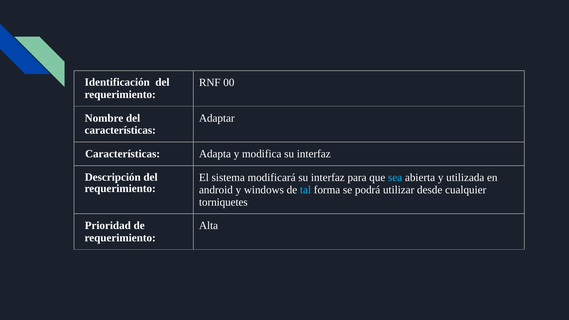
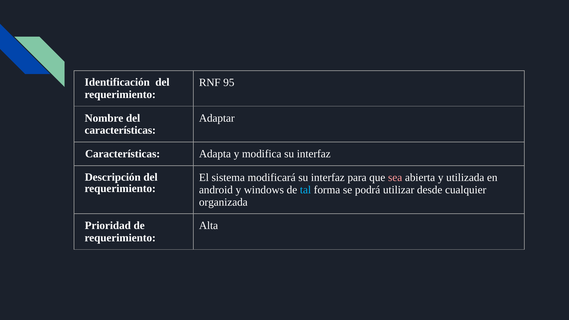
00: 00 -> 95 (229, 83)
sea colour: light blue -> pink (395, 178)
torniquetes: torniquetes -> organizada (223, 202)
